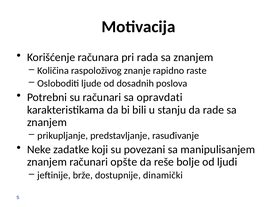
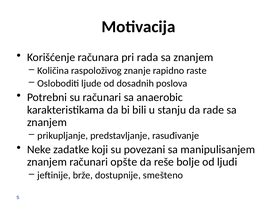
opravdati: opravdati -> anaerobic (160, 98)
dinamički: dinamički -> smešteno (163, 176)
